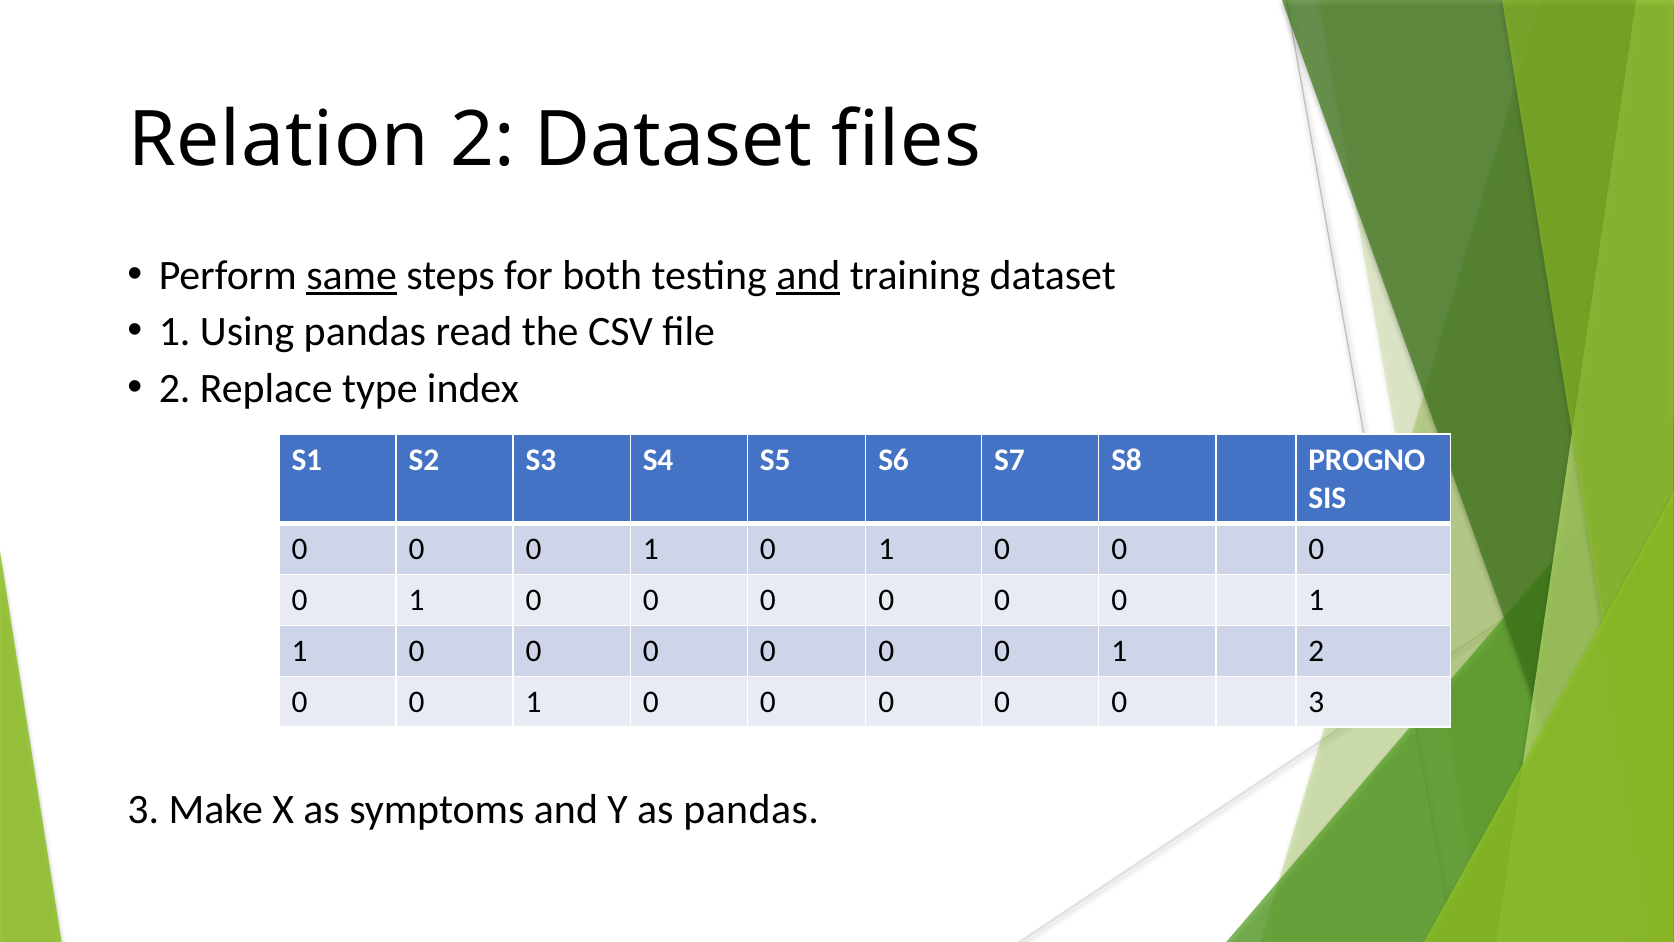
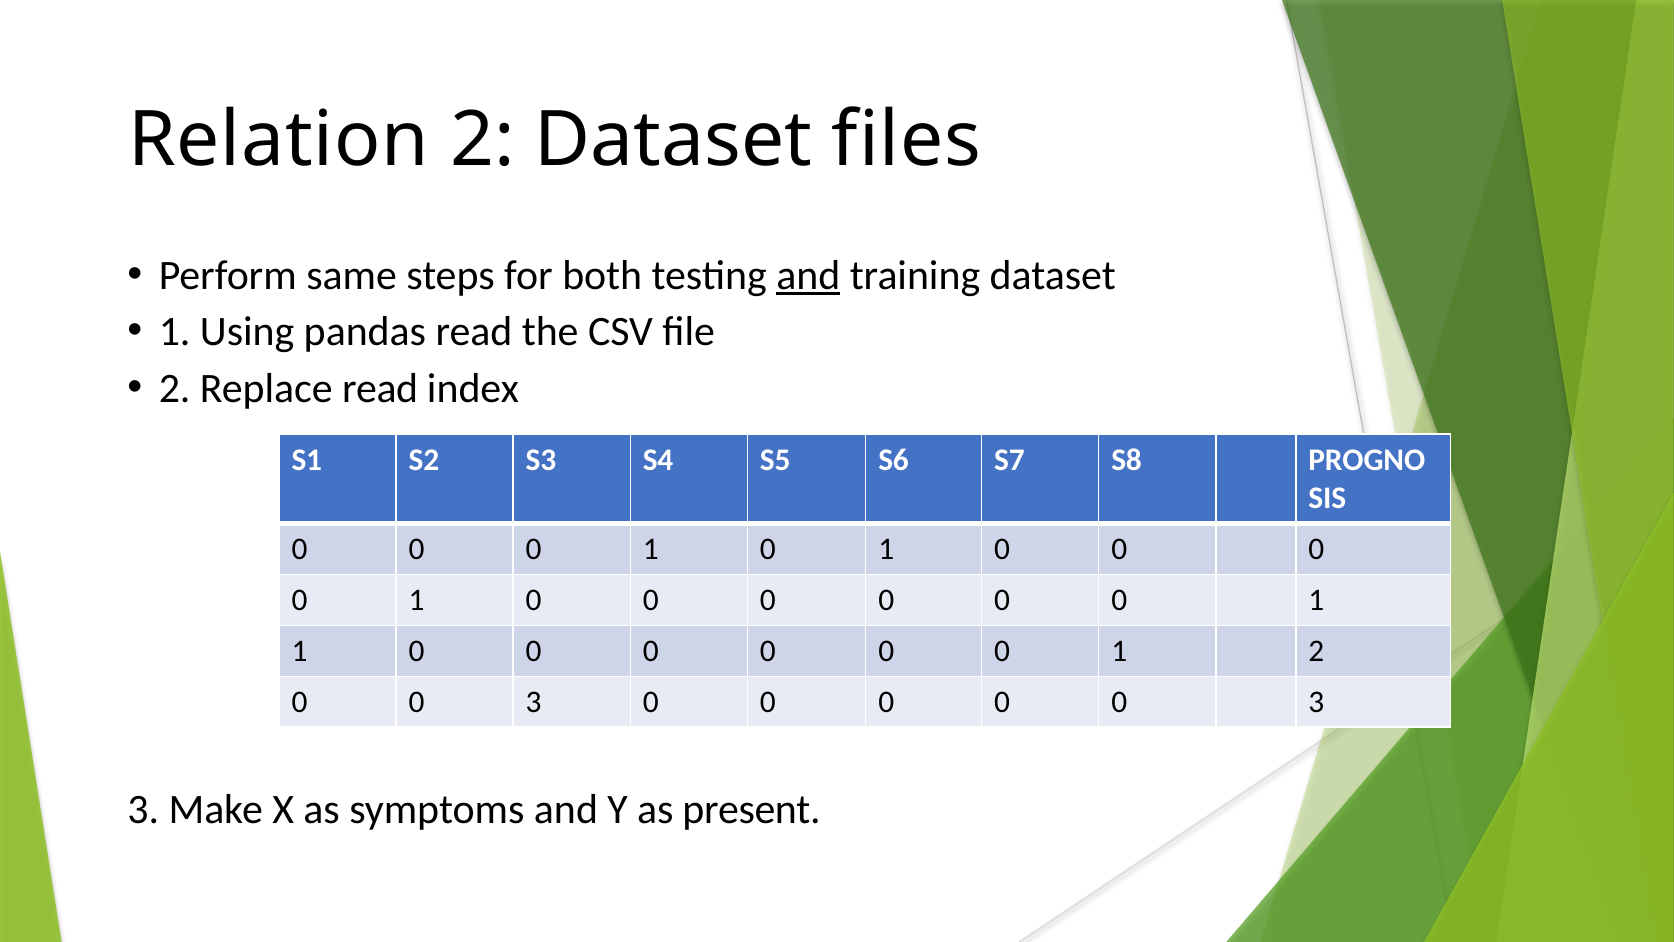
same underline: present -> none (352, 276)
Replace type: type -> read (380, 388)
1: 1 -> 3 (534, 702)
as pandas: pandas -> present (752, 810)
